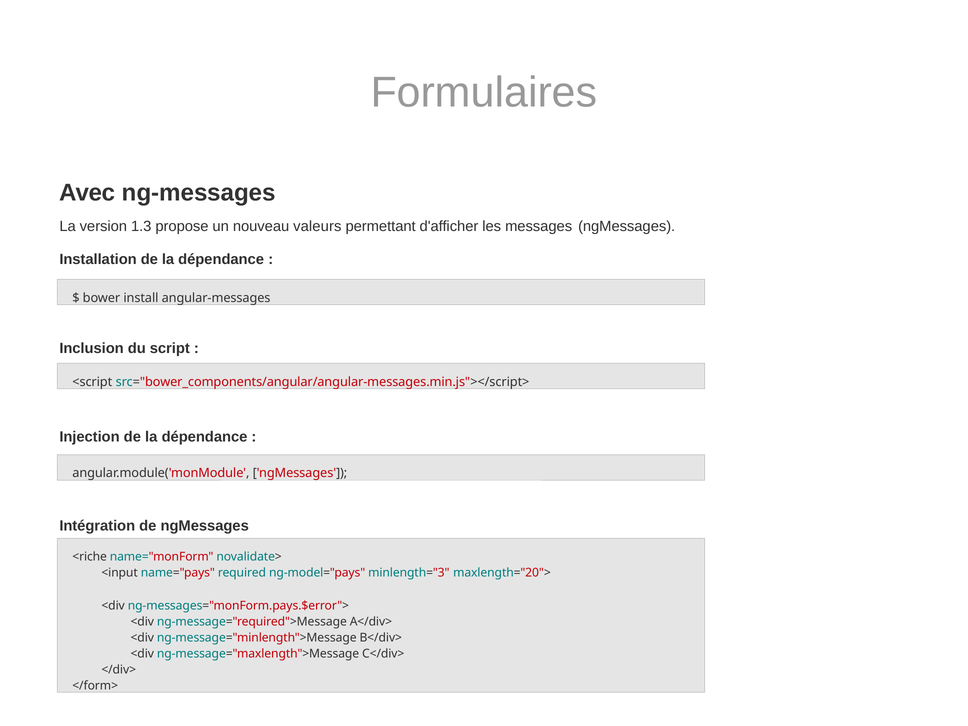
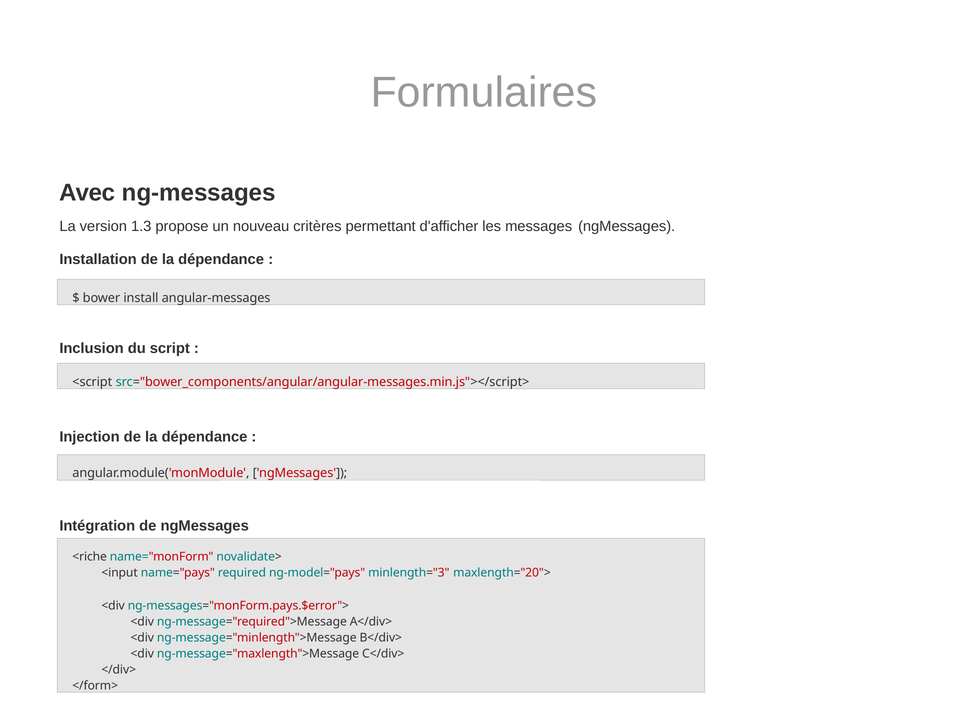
valeurs: valeurs -> critères (317, 226)
